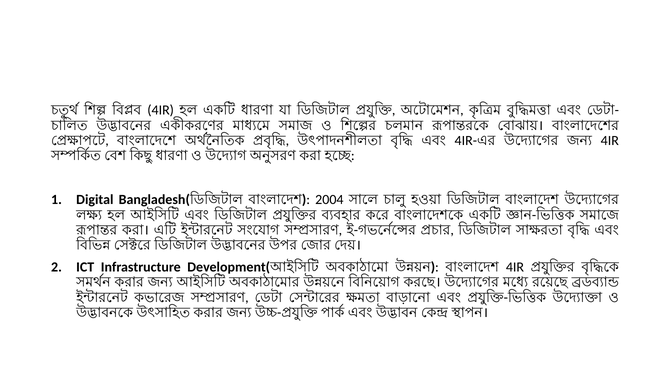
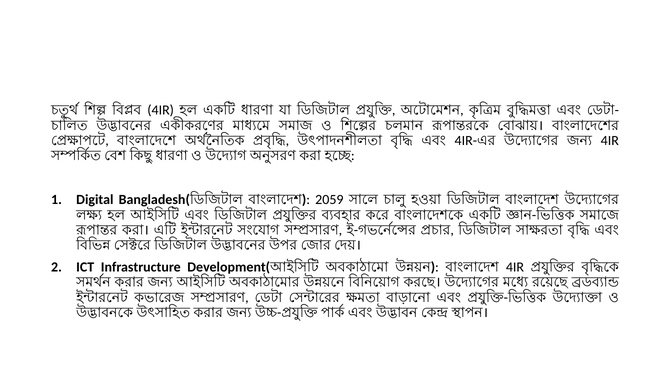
2004: 2004 -> 2059 (329, 200)
